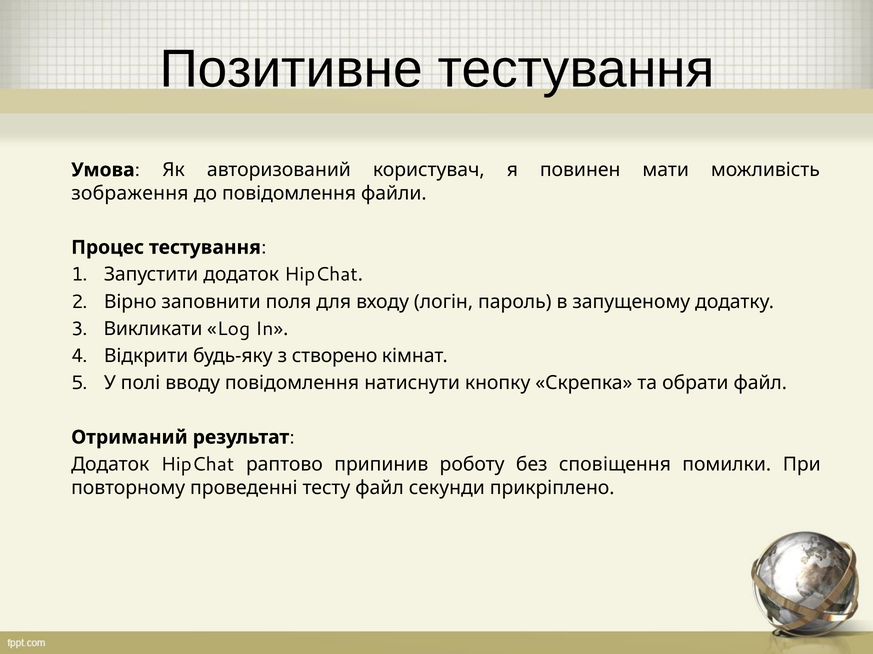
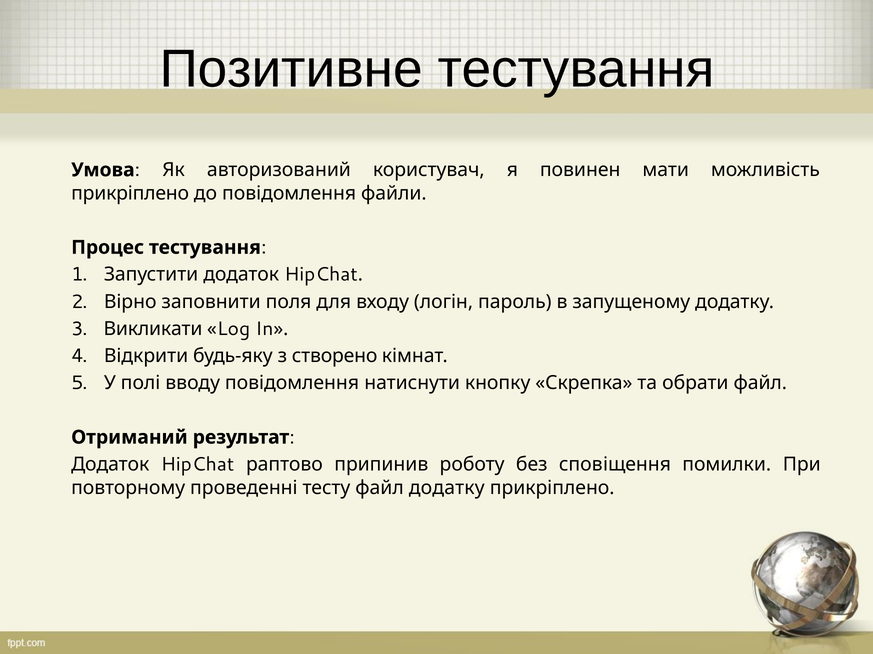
зображення: зображення -> прикріплено (130, 193)
файл секунди: секунди -> додатку (447, 488)
